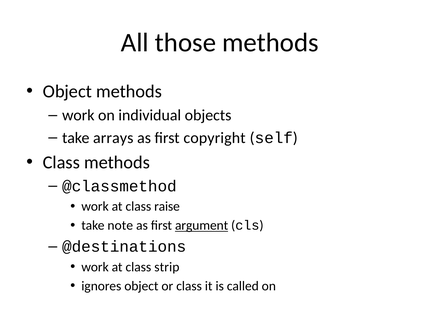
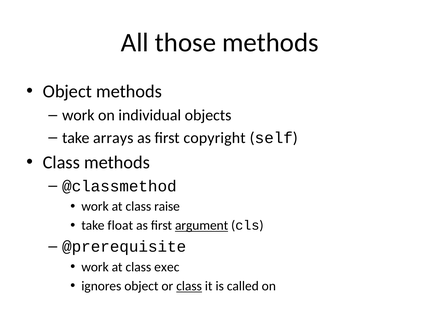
note: note -> float (120, 226)
@destinations: @destinations -> @prerequisite (124, 247)
strip: strip -> exec (167, 267)
class underline: none -> present (189, 286)
